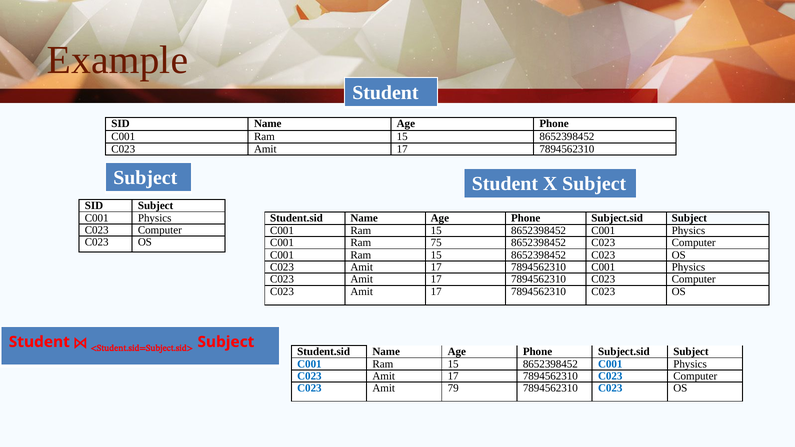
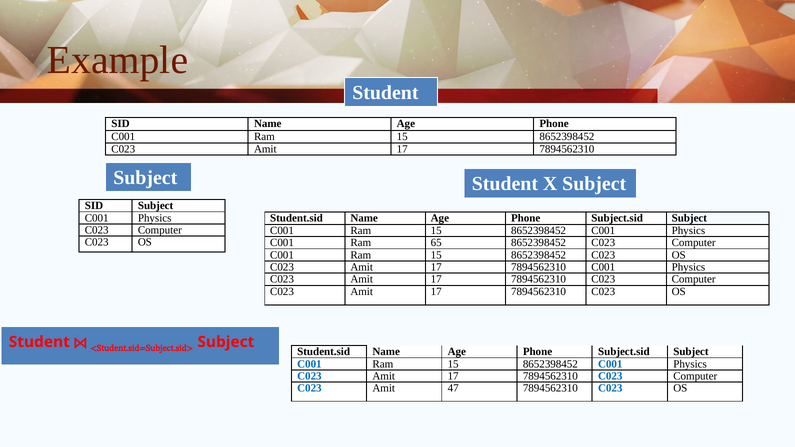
75: 75 -> 65 (436, 243)
79: 79 -> 47 (453, 388)
